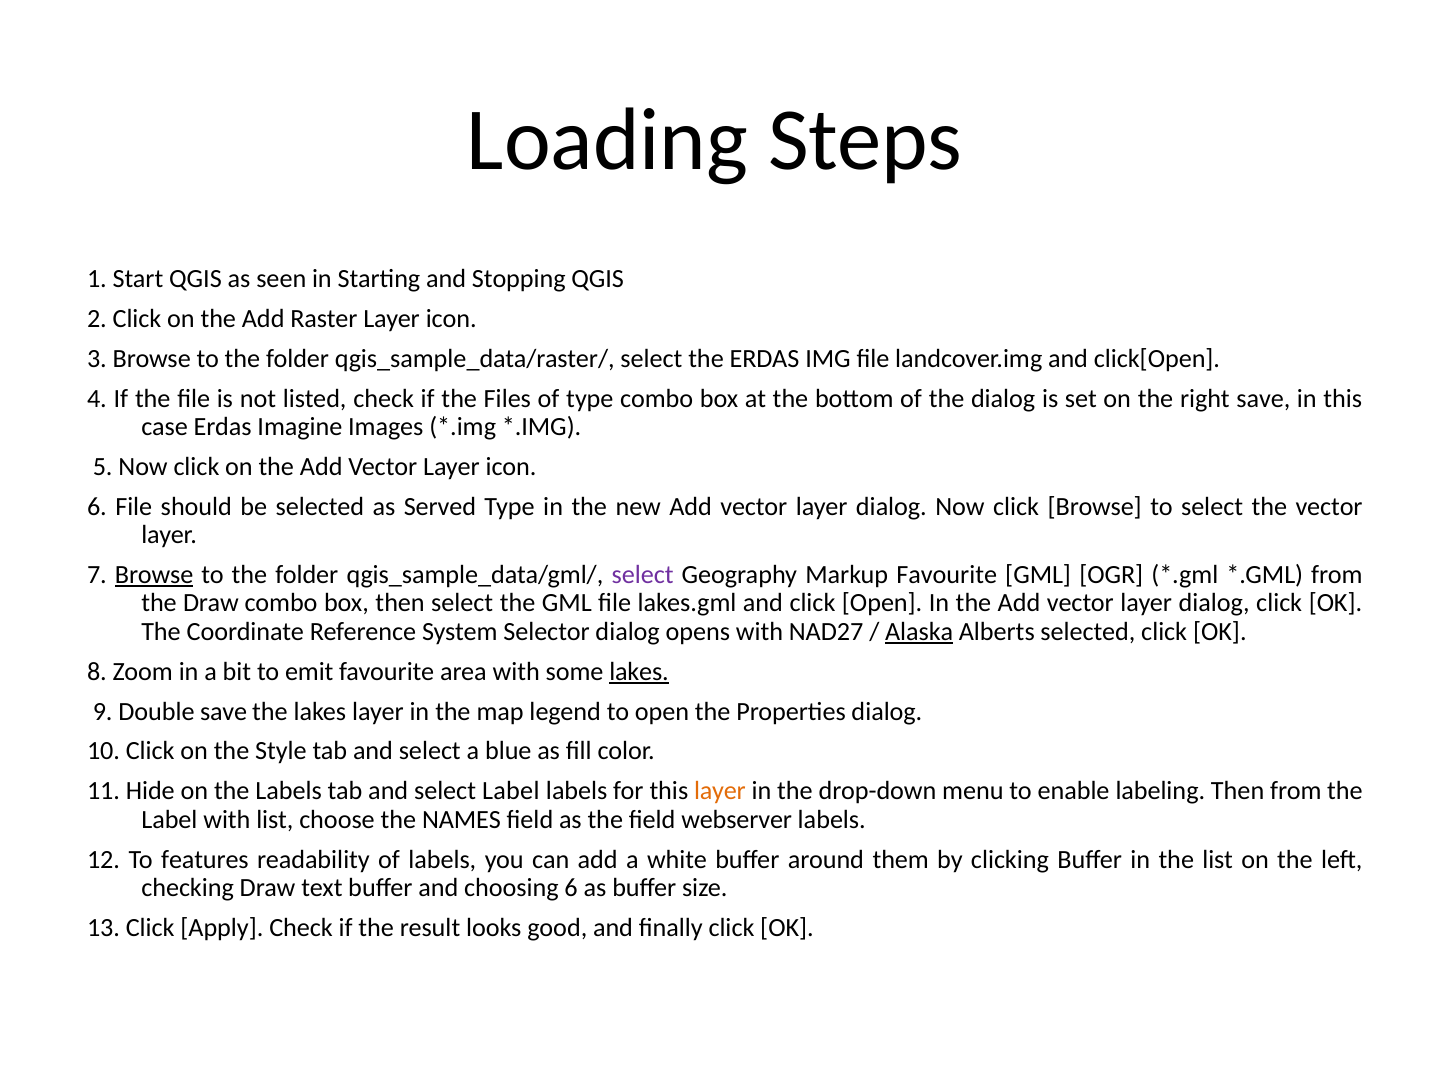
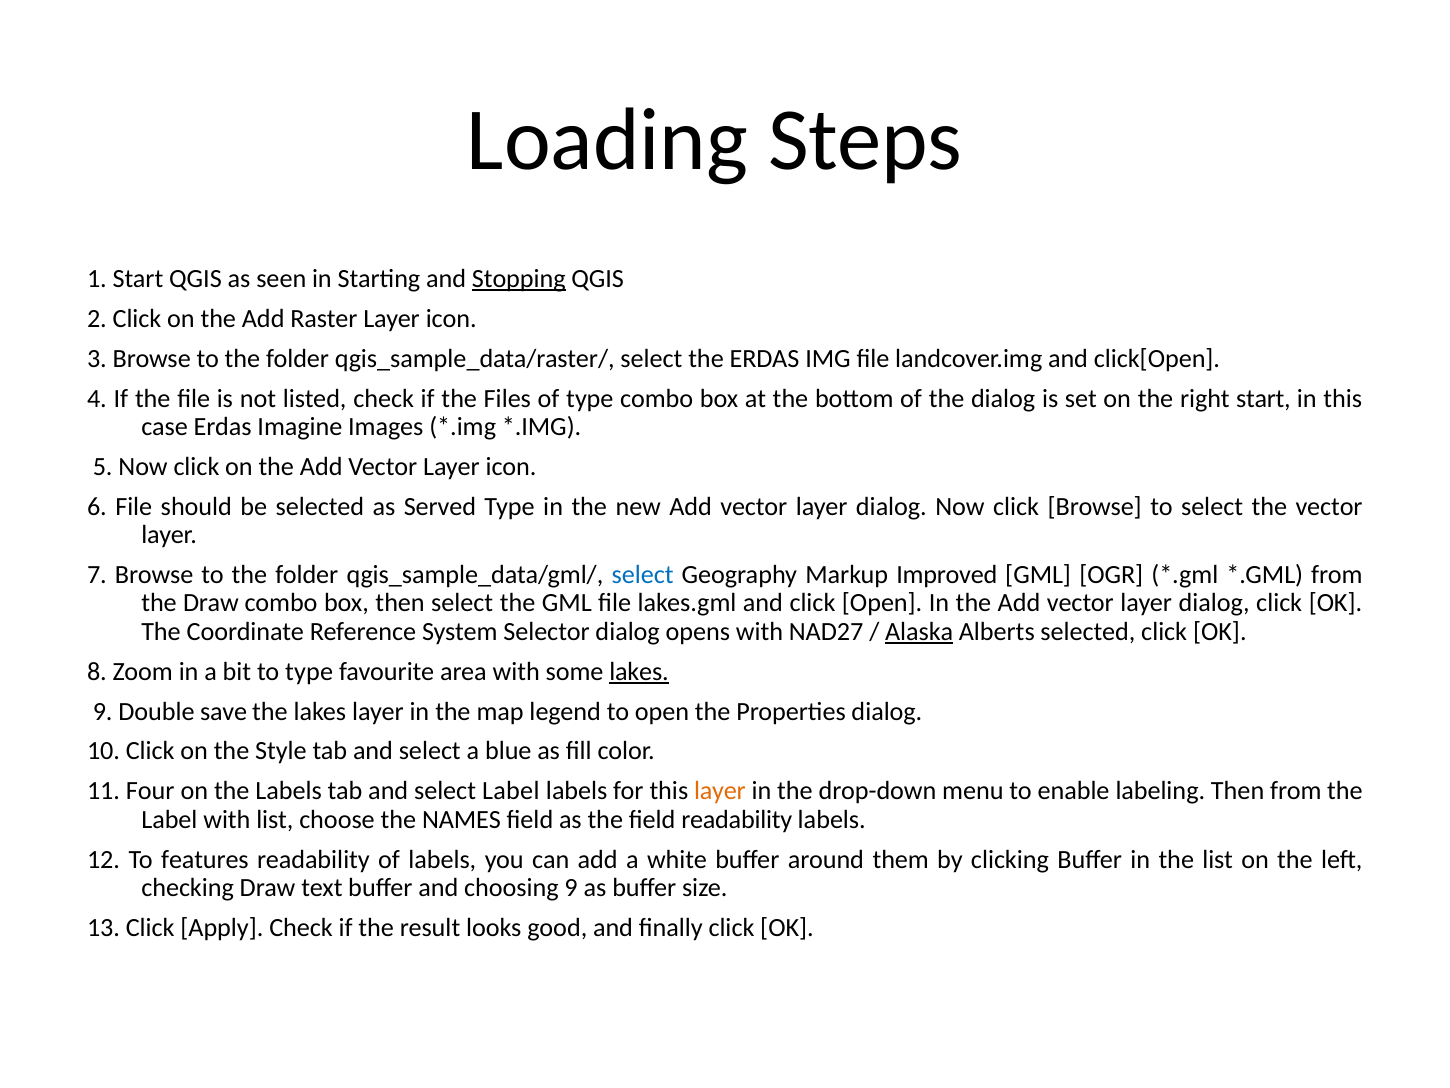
Stopping underline: none -> present (519, 279)
right save: save -> start (1263, 398)
Browse underline: present -> none (154, 575)
select colour: purple -> blue (643, 575)
Markup Favourite: Favourite -> Improved (947, 575)
to emit: emit -> type (309, 671)
Hide: Hide -> Four (150, 791)
field webserver: webserver -> readability (737, 819)
choosing 6: 6 -> 9 (571, 887)
